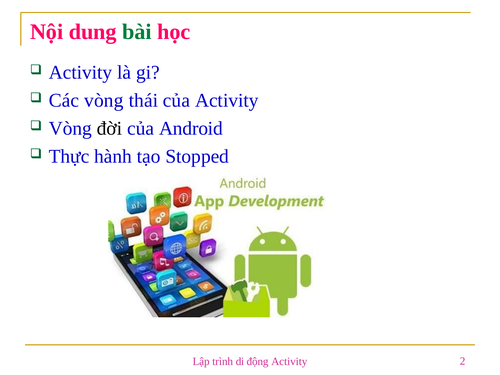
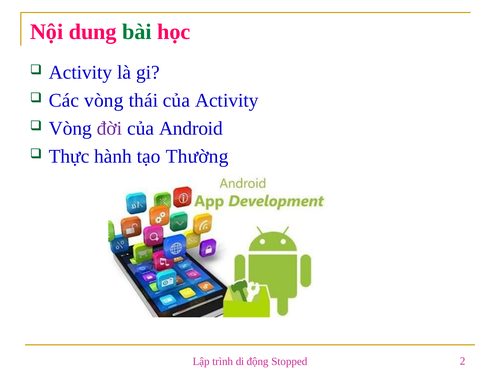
đời colour: black -> purple (110, 129)
Stopped: Stopped -> Thường (197, 157)
động Activity: Activity -> Stopped (289, 362)
